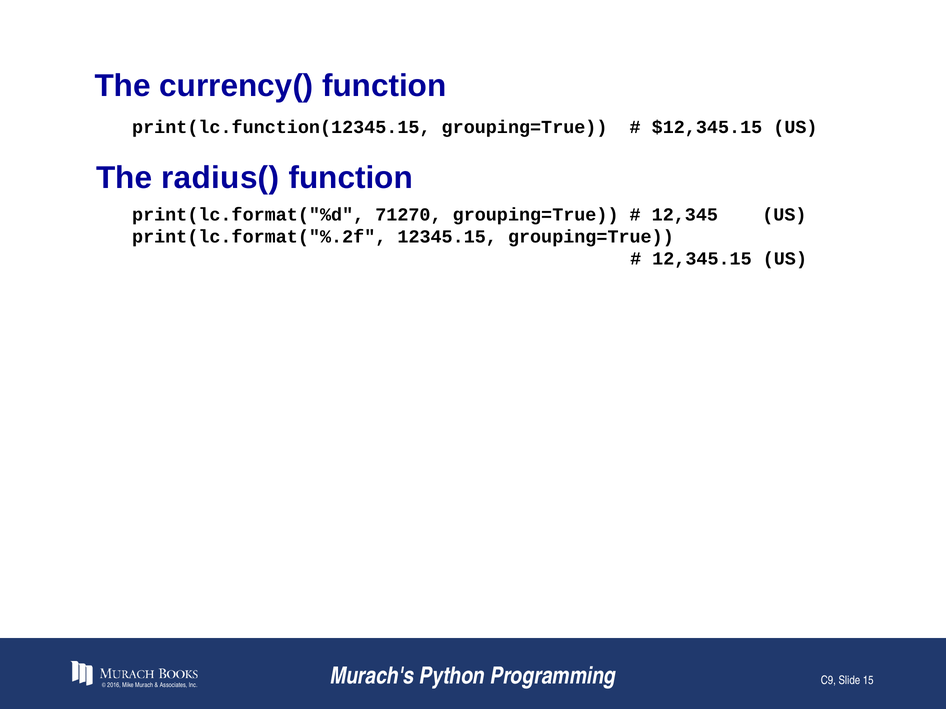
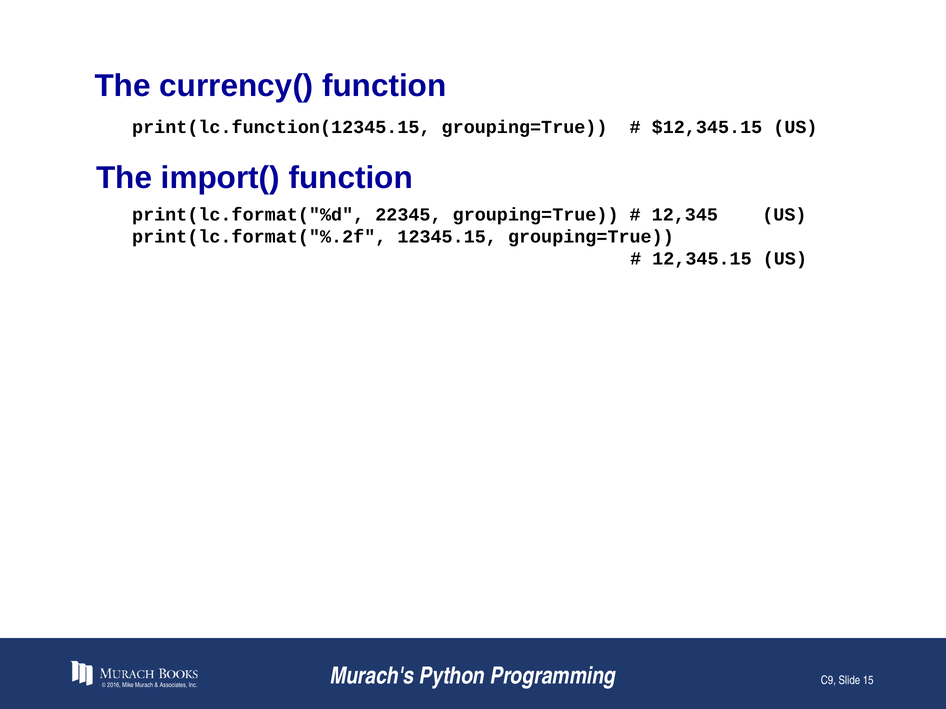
radius(: radius( -> import( (220, 178)
71270: 71270 -> 22345 (408, 215)
